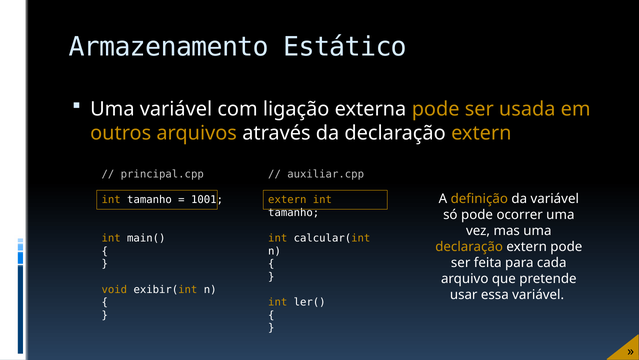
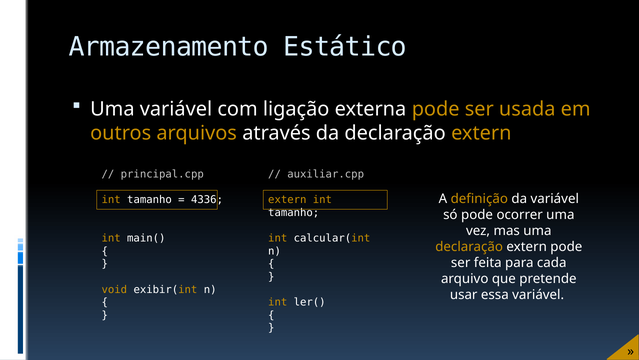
1001: 1001 -> 4336 (207, 200)
